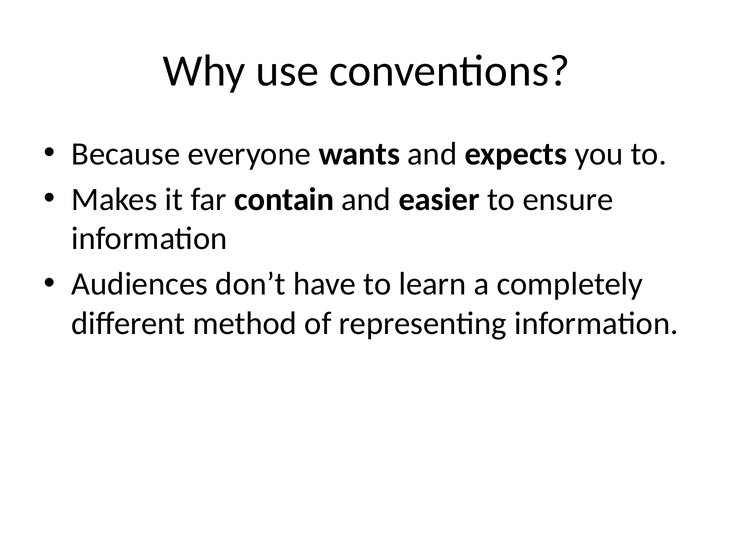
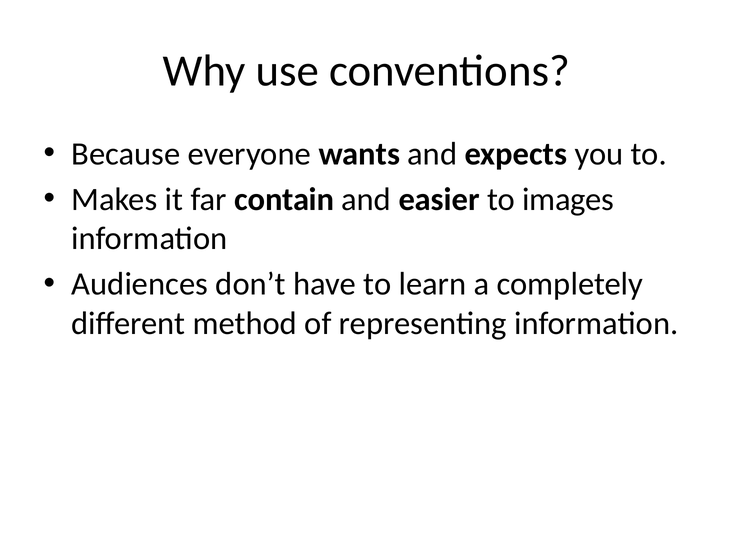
ensure: ensure -> images (568, 199)
